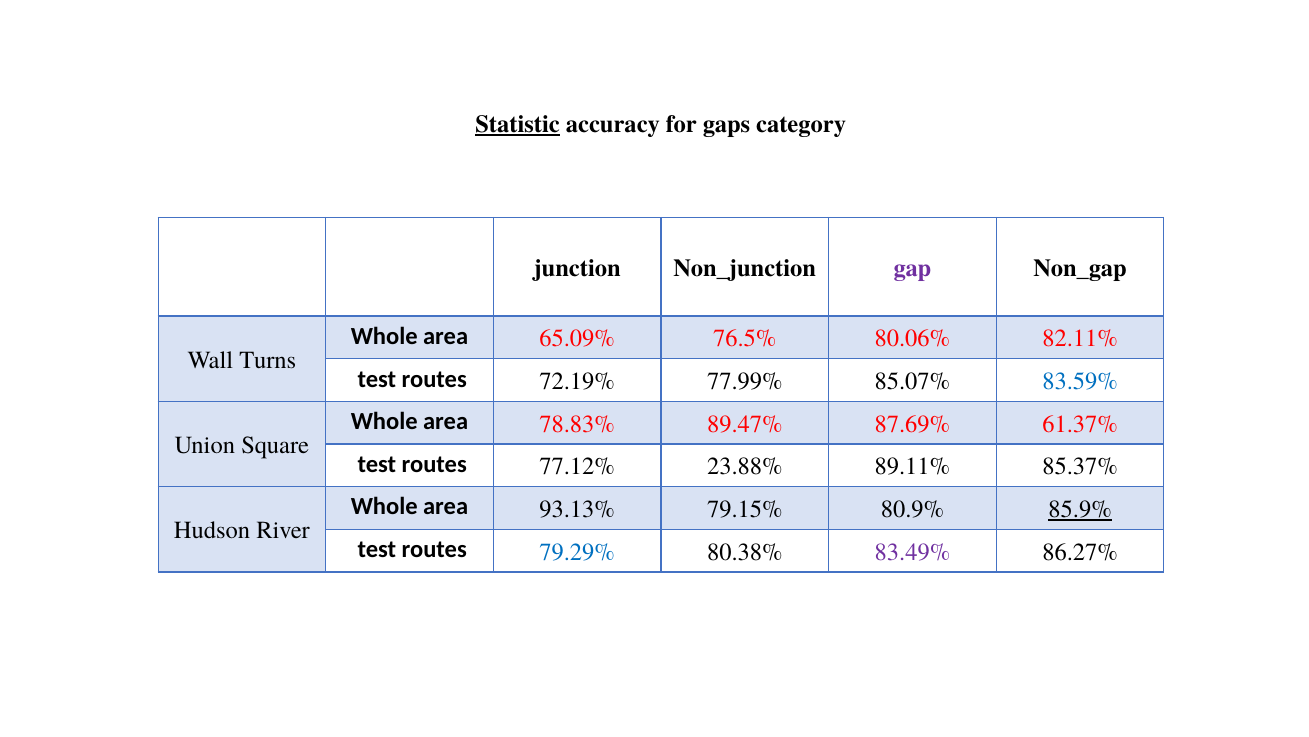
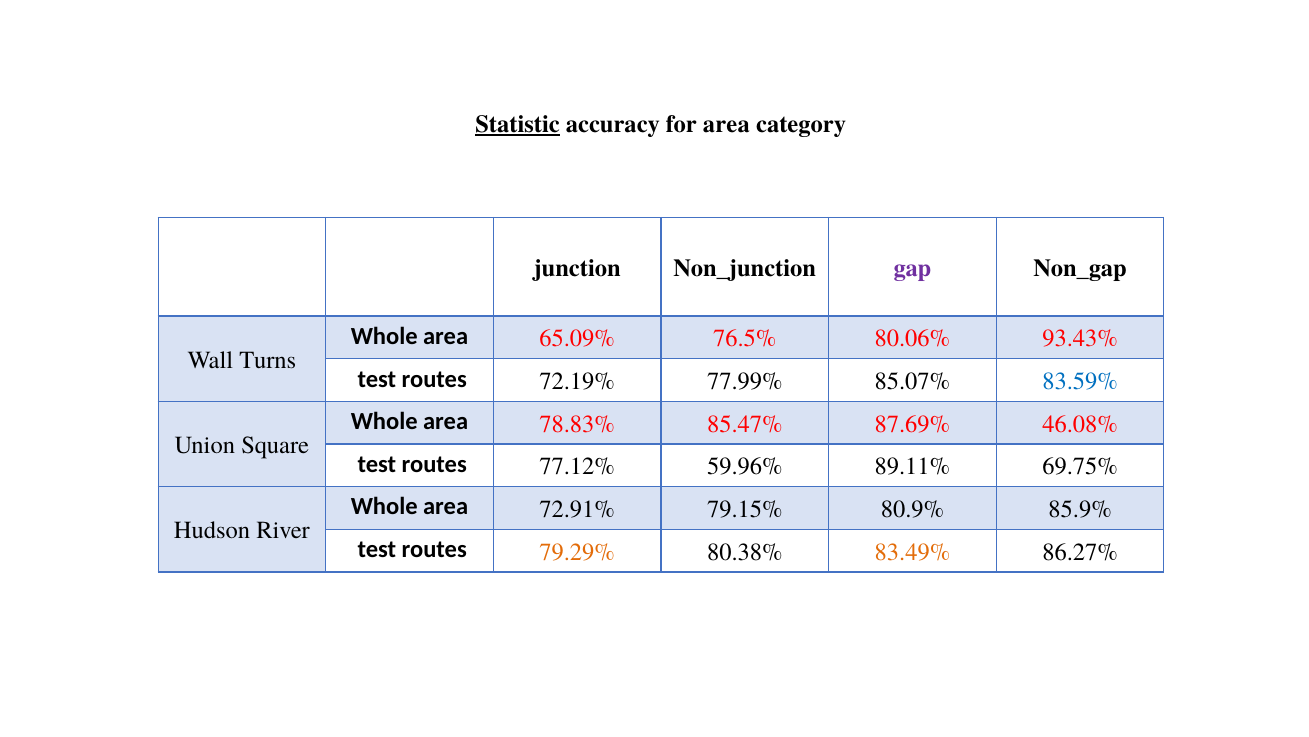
for gaps: gaps -> area (726, 124)
82.11%: 82.11% -> 93.43% (1080, 338)
89.47%: 89.47% -> 85.47% (745, 424)
61.37%: 61.37% -> 46.08% (1080, 424)
23.88%: 23.88% -> 59.96% (745, 466)
85.37%: 85.37% -> 69.75% (1080, 466)
93.13%: 93.13% -> 72.91% (577, 509)
85.9% underline: present -> none (1080, 509)
79.29% colour: blue -> orange (577, 551)
83.49% colour: purple -> orange (912, 551)
